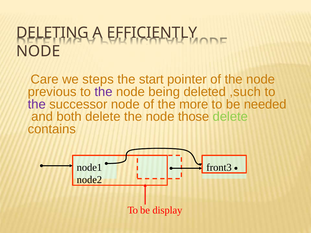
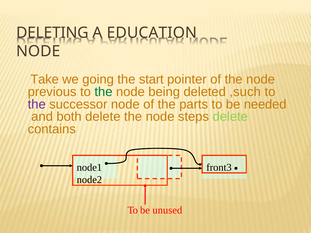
EFFICIENTLY: EFFICIENTLY -> EDUCATION (152, 33)
Care: Care -> Take (45, 79)
steps: steps -> going (98, 79)
the colour: purple -> green (103, 92)
more: more -> parts (194, 104)
those: those -> steps (193, 117)
display: display -> unused (167, 210)
